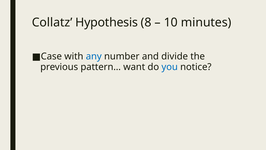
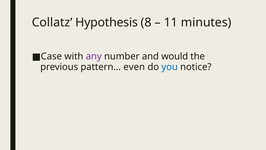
10: 10 -> 11 (171, 22)
any colour: blue -> purple (94, 56)
divide: divide -> would (175, 56)
want: want -> even (134, 67)
